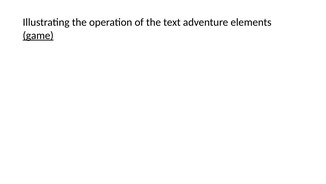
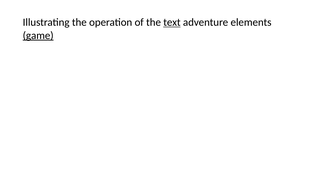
text underline: none -> present (172, 22)
